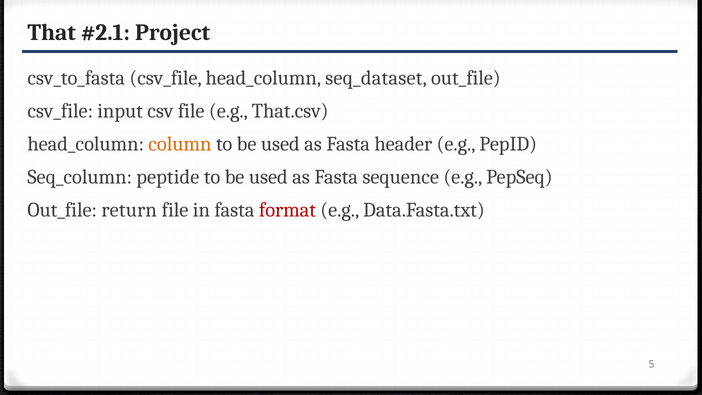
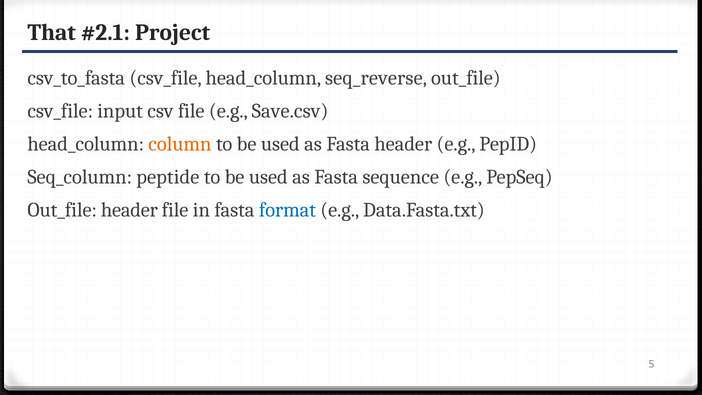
seq_dataset: seq_dataset -> seq_reverse (376, 78)
That.csv: That.csv -> Save.csv (290, 111)
Out_file return: return -> header (129, 210)
format colour: red -> blue (287, 210)
